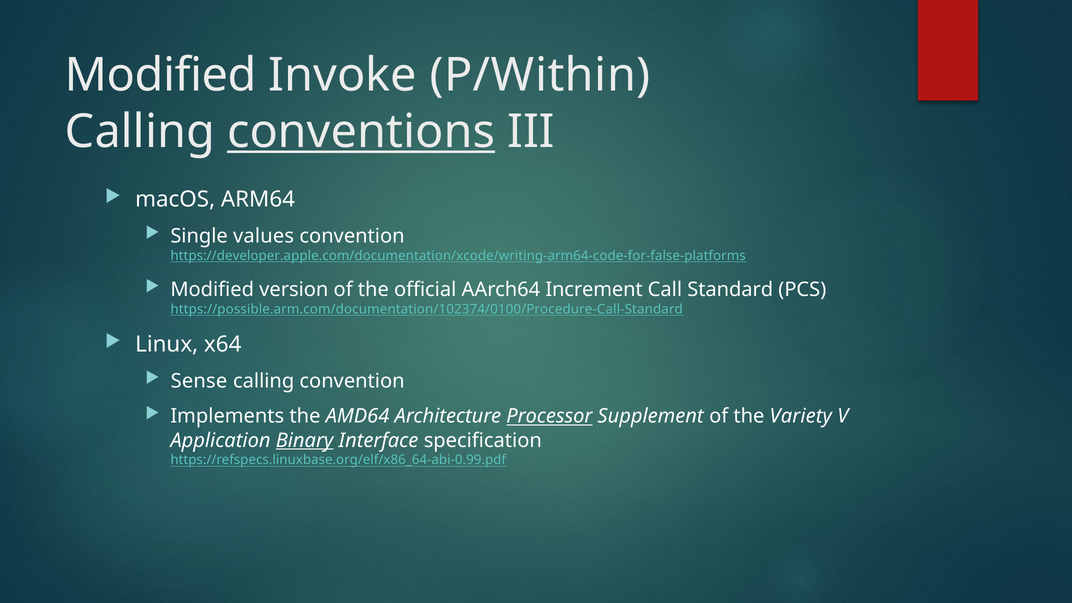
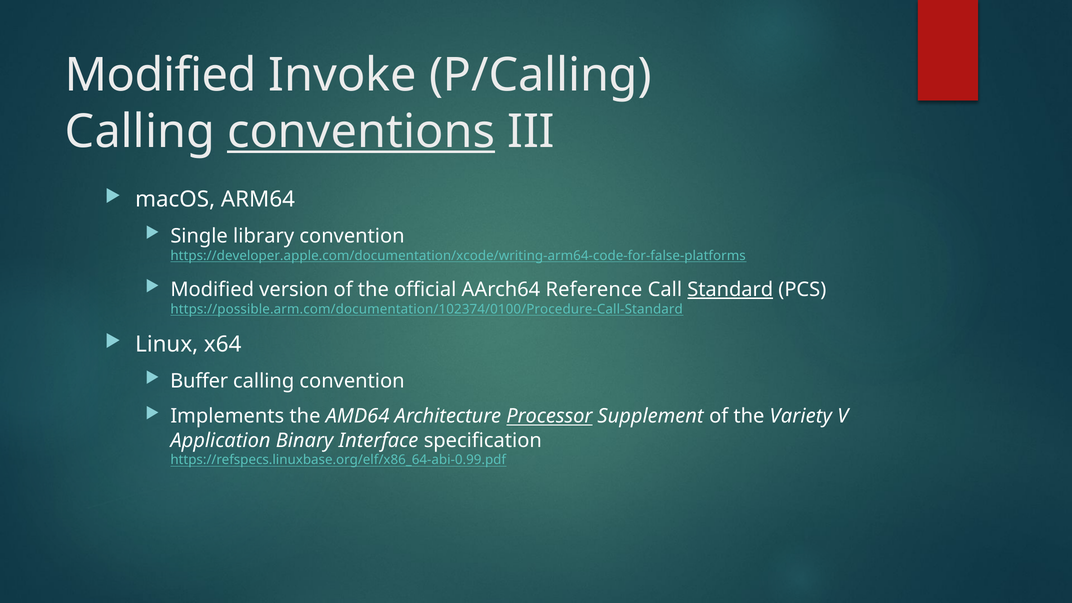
P/Within: P/Within -> P/Calling (540, 75)
values: values -> library (264, 236)
Increment: Increment -> Reference (594, 290)
Standard underline: none -> present (730, 290)
Sense: Sense -> Buffer (199, 381)
Binary underline: present -> none (305, 440)
